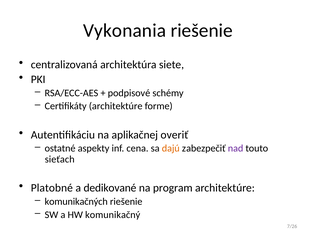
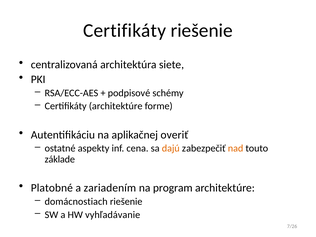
Vykonania: Vykonania -> Certifikáty (125, 31)
nad colour: purple -> orange (236, 148)
sieťach: sieťach -> základe (60, 159)
dedikované: dedikované -> zariadením (110, 188)
komunikačných: komunikačných -> domácnostiach (76, 202)
komunikačný: komunikačný -> vyhľadávanie (113, 215)
